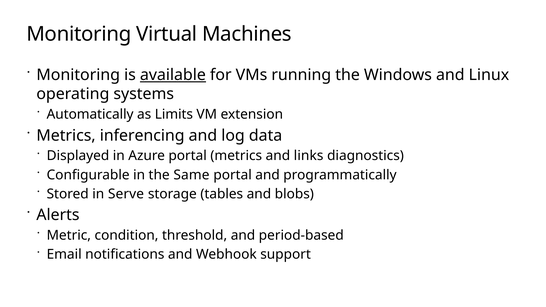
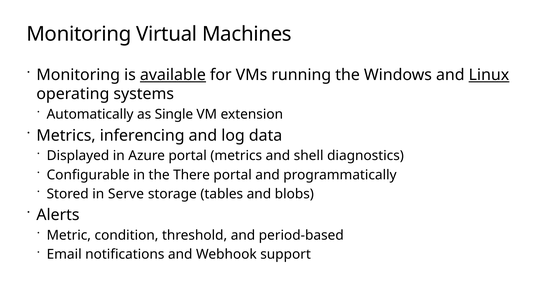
Linux underline: none -> present (489, 75)
Limits: Limits -> Single (174, 114)
links: links -> shell (309, 156)
Same: Same -> There (192, 175)
